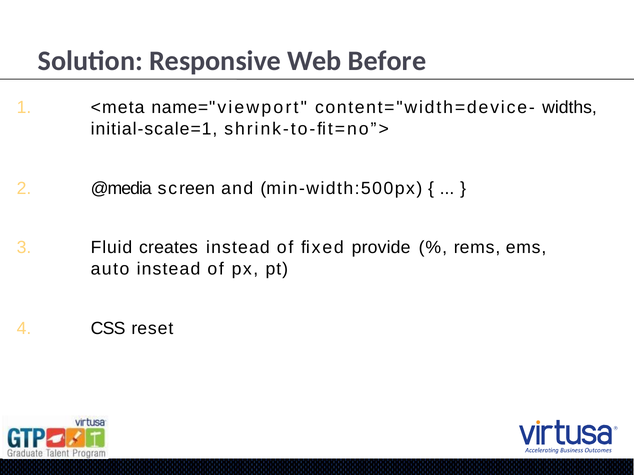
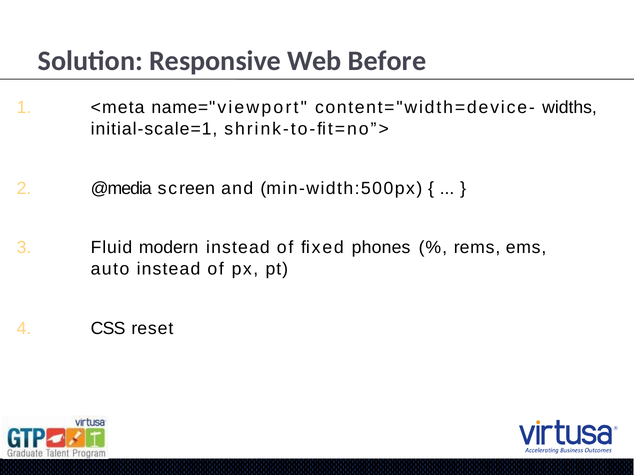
creates: creates -> modern (169, 248)
provide: provide -> phones (381, 248)
